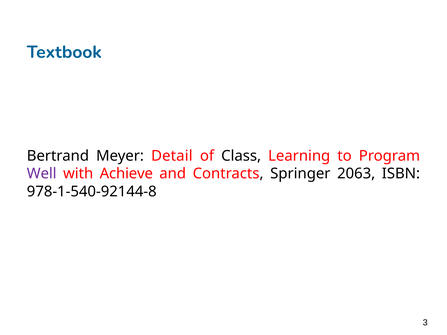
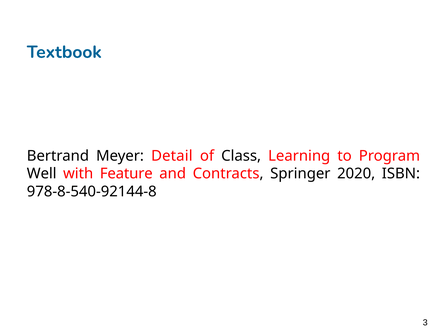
Well colour: purple -> black (42, 174)
Achieve: Achieve -> Feature (126, 174)
2063: 2063 -> 2020 (356, 174)
978-1-540-92144-8: 978-1-540-92144-8 -> 978-8-540-92144-8 (92, 192)
